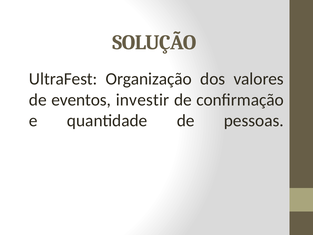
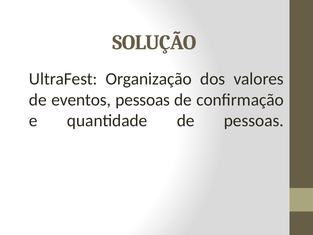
eventos investir: investir -> pessoas (143, 100)
